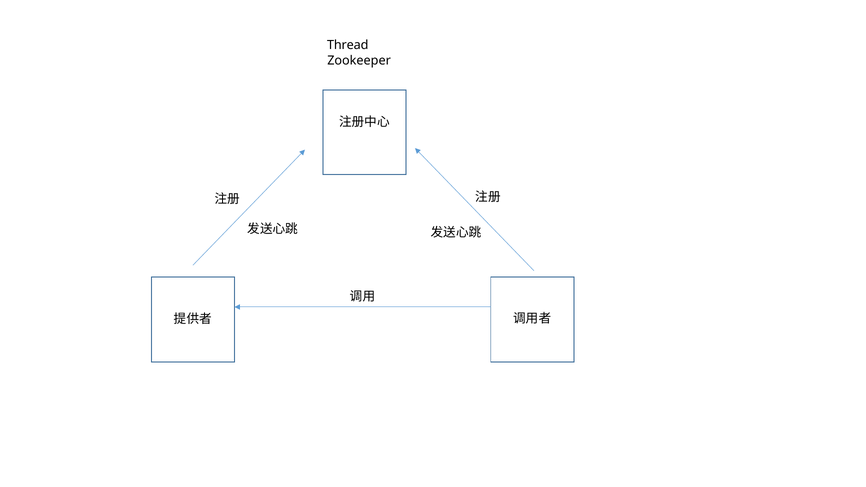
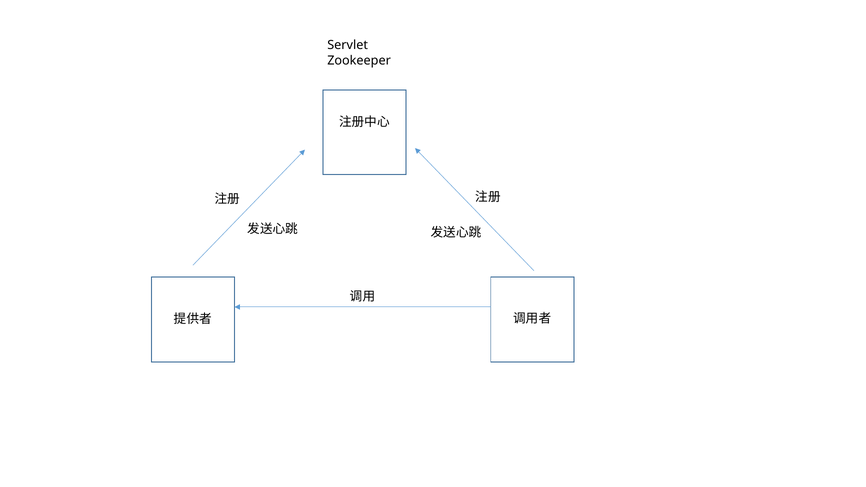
Thread: Thread -> Servlet (348, 45)
